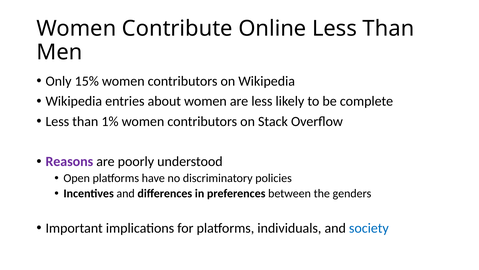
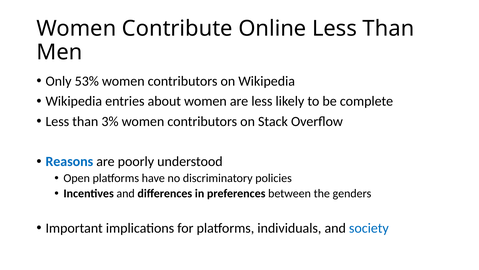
15%: 15% -> 53% (87, 81)
1%: 1% -> 3% (110, 121)
Reasons colour: purple -> blue (69, 161)
